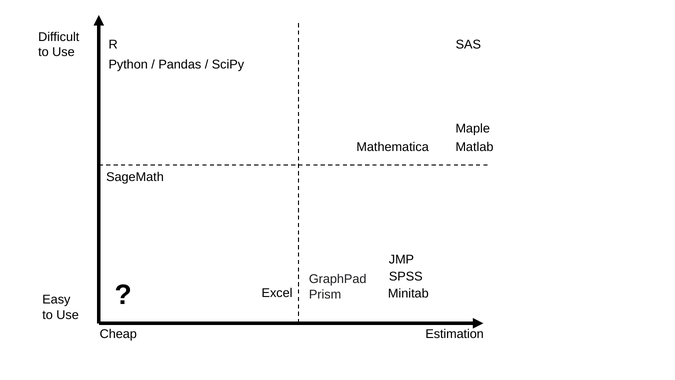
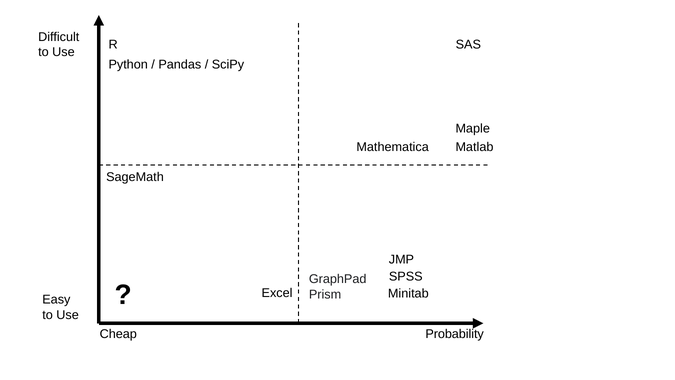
Estimation: Estimation -> Probability (455, 334)
